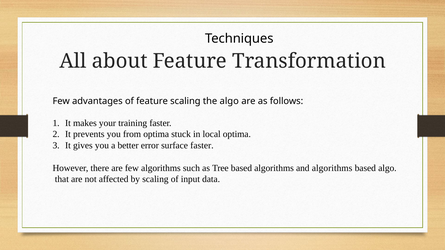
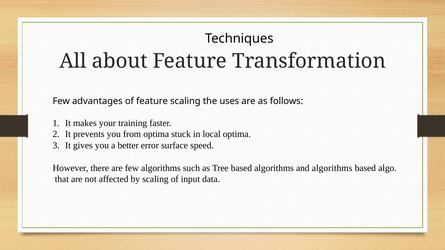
the algo: algo -> uses (229, 101)
surface faster: faster -> speed (202, 146)
